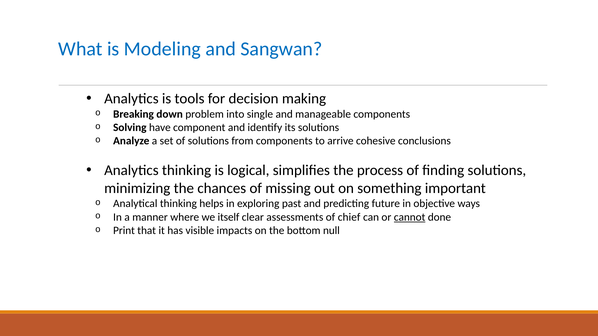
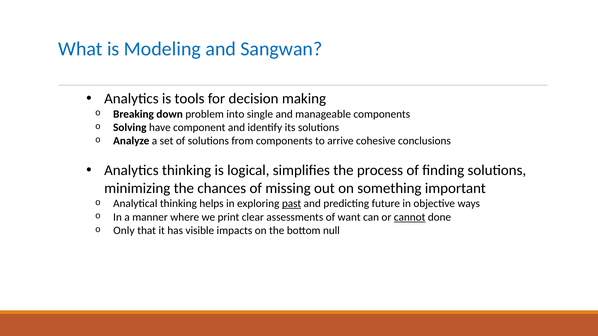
past underline: none -> present (292, 204)
itself: itself -> print (228, 217)
chief: chief -> want (349, 217)
Print: Print -> Only (124, 231)
